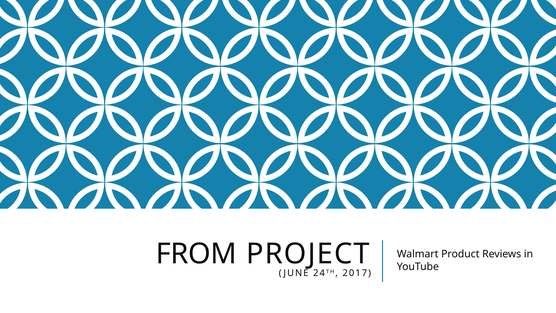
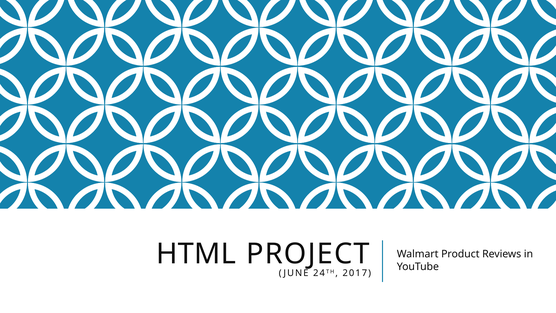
FROM: FROM -> HTML (196, 254)
